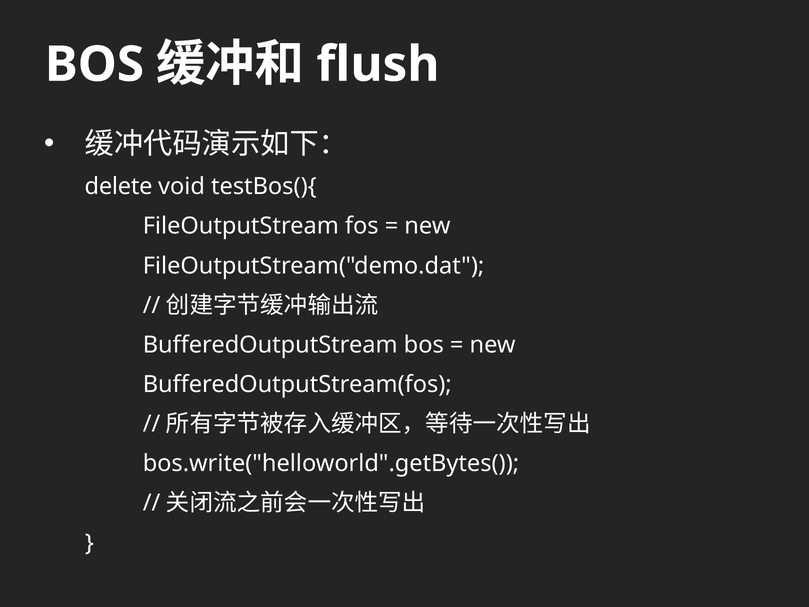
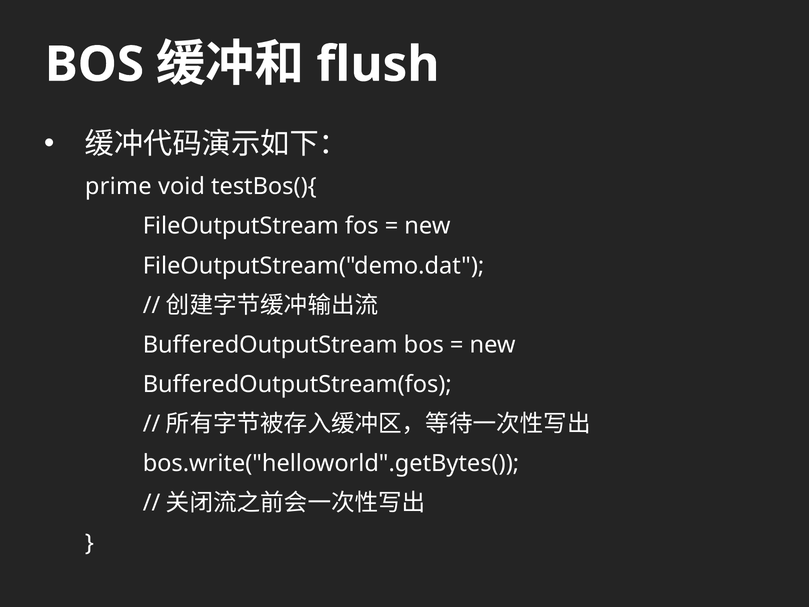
delete: delete -> prime (118, 187)
